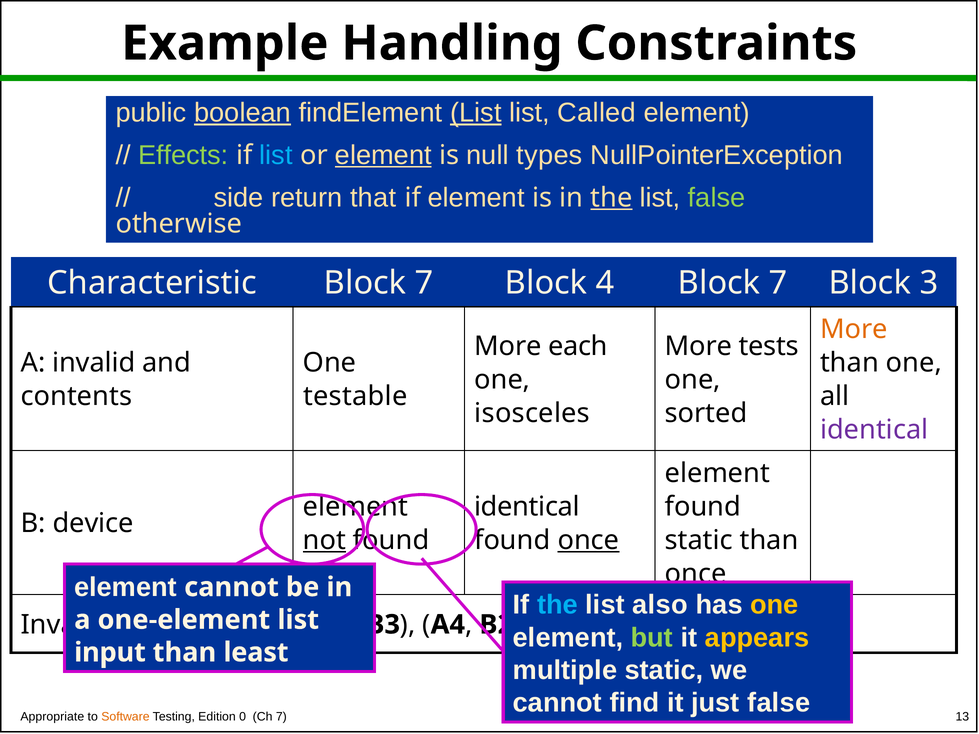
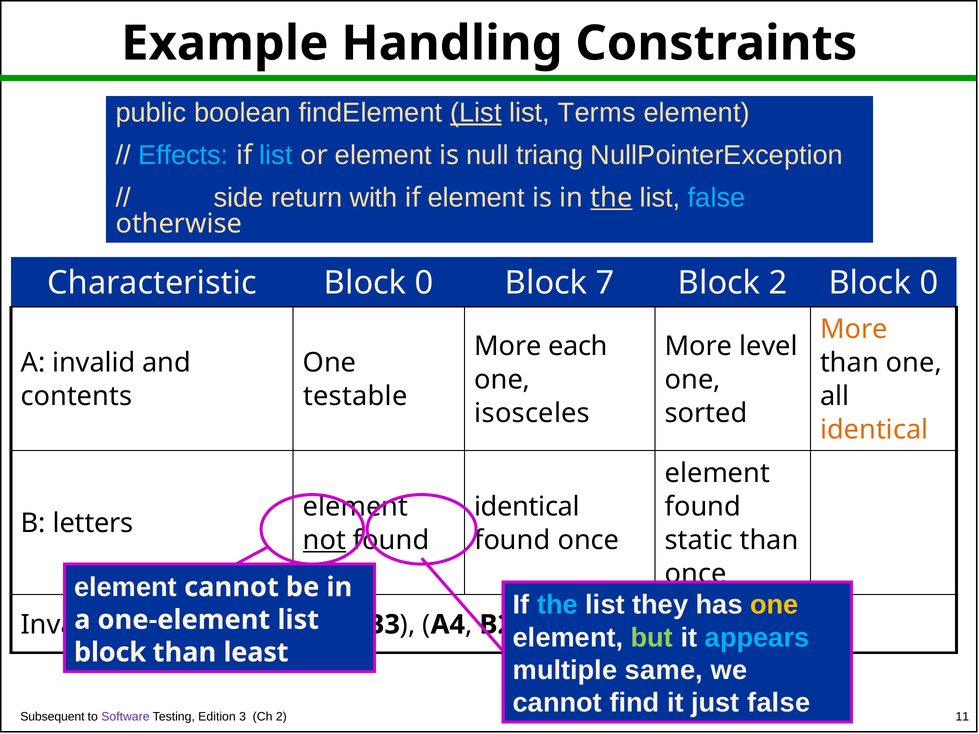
boolean underline: present -> none (243, 113)
Called: Called -> Terms (597, 113)
Effects colour: light green -> light blue (183, 155)
element underline: present -> none (383, 155)
types: types -> triang (550, 155)
that: that -> with (373, 198)
false colour: light green -> light blue (717, 198)
Characteristic Block 7: 7 -> 0 (424, 283)
4: 4 -> 7 (605, 283)
7: 7 -> 2 (778, 283)
3: 3 -> 0 (929, 283)
tests: tests -> level (768, 346)
identical colour: purple -> orange (874, 430)
device: device -> letters (93, 524)
once underline: present -> none (588, 540)
also: also -> they (660, 605)
appears colour: yellow -> light blue (757, 638)
input: input -> block (110, 653)
multiple static: static -> same (664, 670)
Appropriate: Appropriate -> Subsequent (52, 717)
Software colour: orange -> purple (125, 717)
0: 0 -> 3 (243, 717)
Ch 7: 7 -> 2 (281, 717)
13: 13 -> 11 (962, 717)
